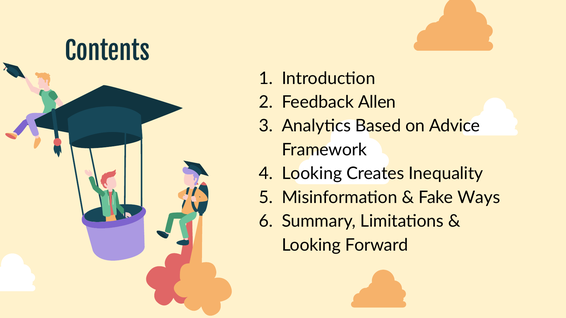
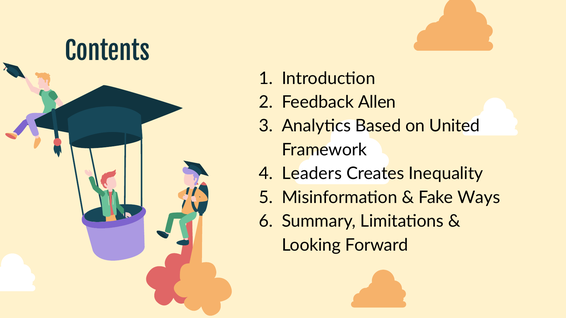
Advice: Advice -> United (455, 126)
Looking: Looking -> Leaders (312, 174)
